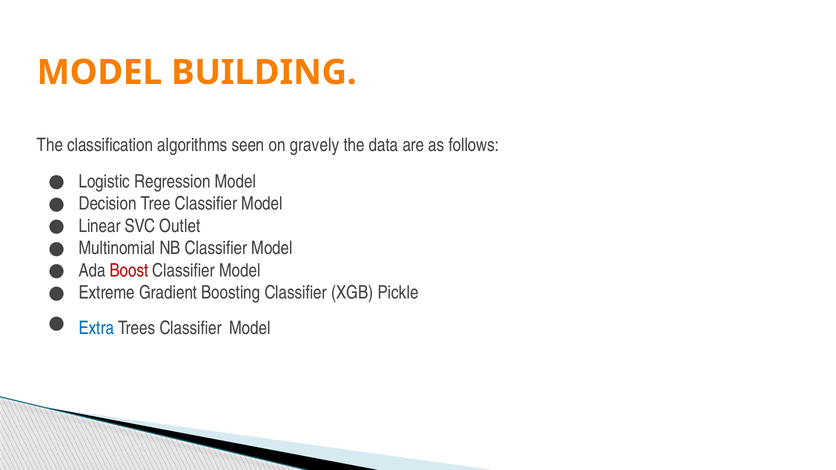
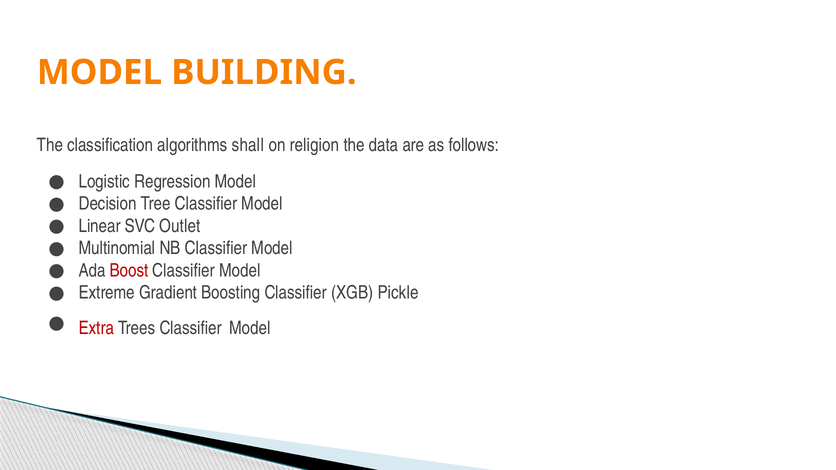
seen: seen -> shall (248, 145)
gravely: gravely -> religion (314, 145)
Extra colour: blue -> red (96, 328)
